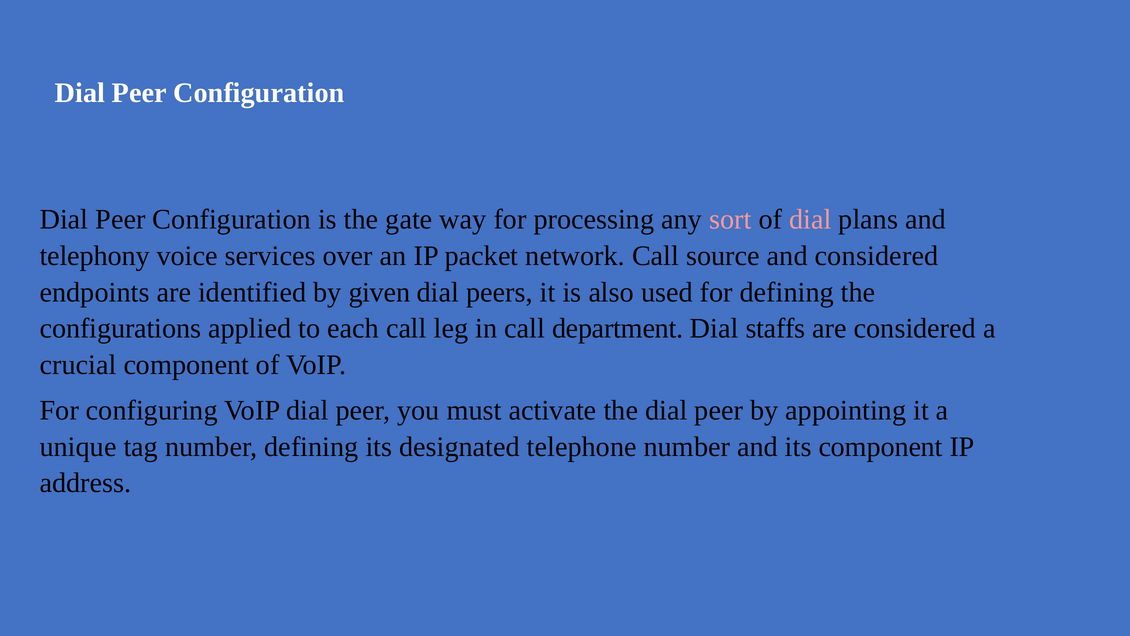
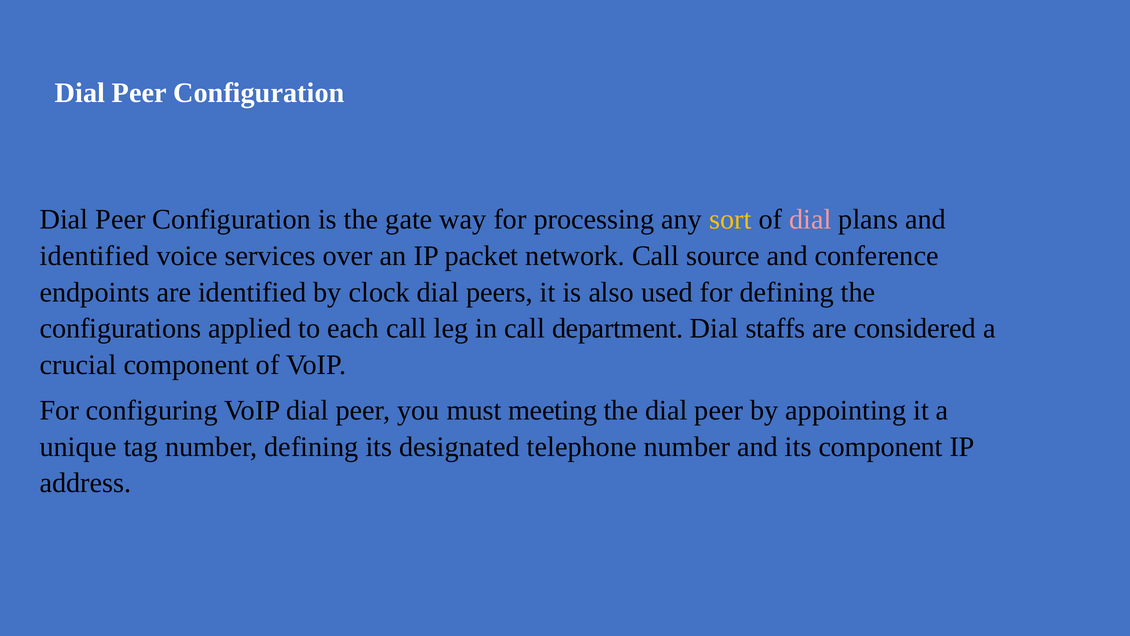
sort colour: pink -> yellow (730, 220)
telephony: telephony -> identified (95, 256)
and considered: considered -> conference (877, 256)
given: given -> clock (379, 292)
activate: activate -> meeting (553, 410)
